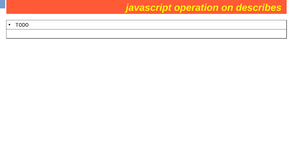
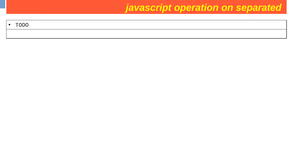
describes: describes -> separated (259, 8)
